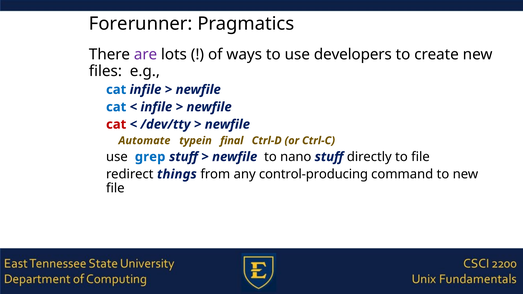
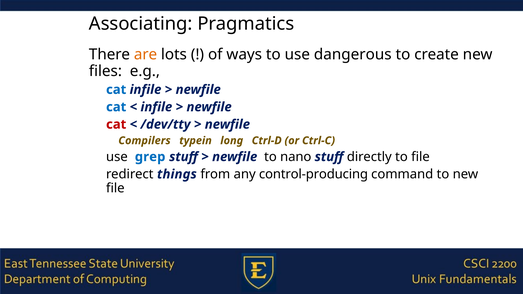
Forerunner: Forerunner -> Associating (141, 24)
are colour: purple -> orange (146, 55)
developers: developers -> dangerous (353, 55)
Automate: Automate -> Compilers (144, 141)
final: final -> long (232, 141)
